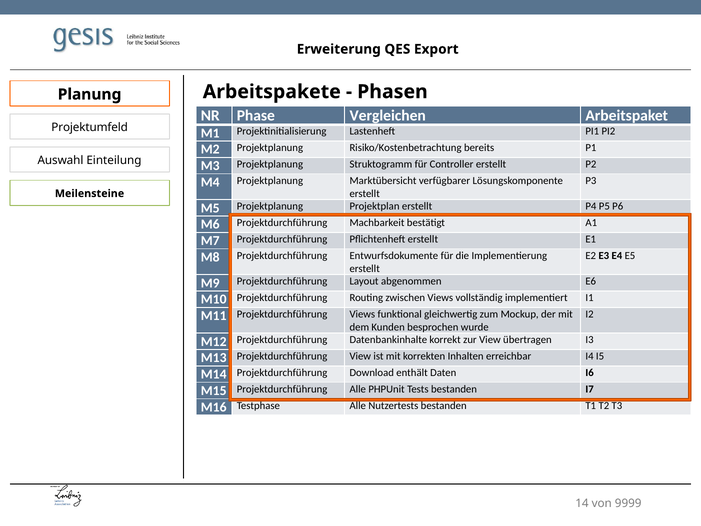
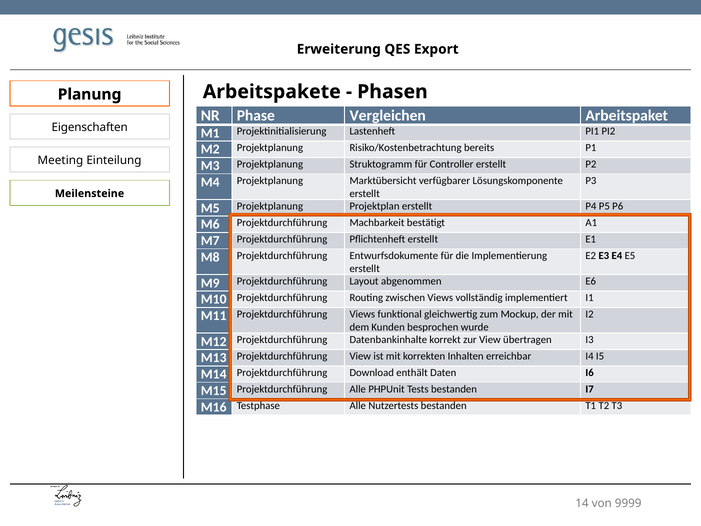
Projektumfeld: Projektumfeld -> Eigenschaften (90, 127)
Auswahl: Auswahl -> Meeting (60, 160)
